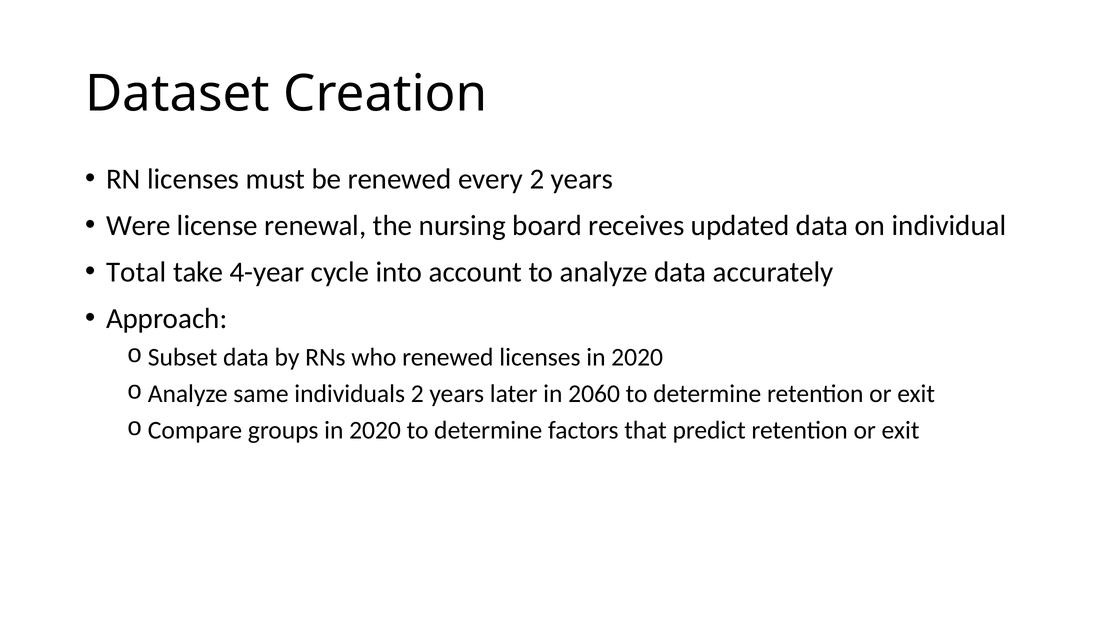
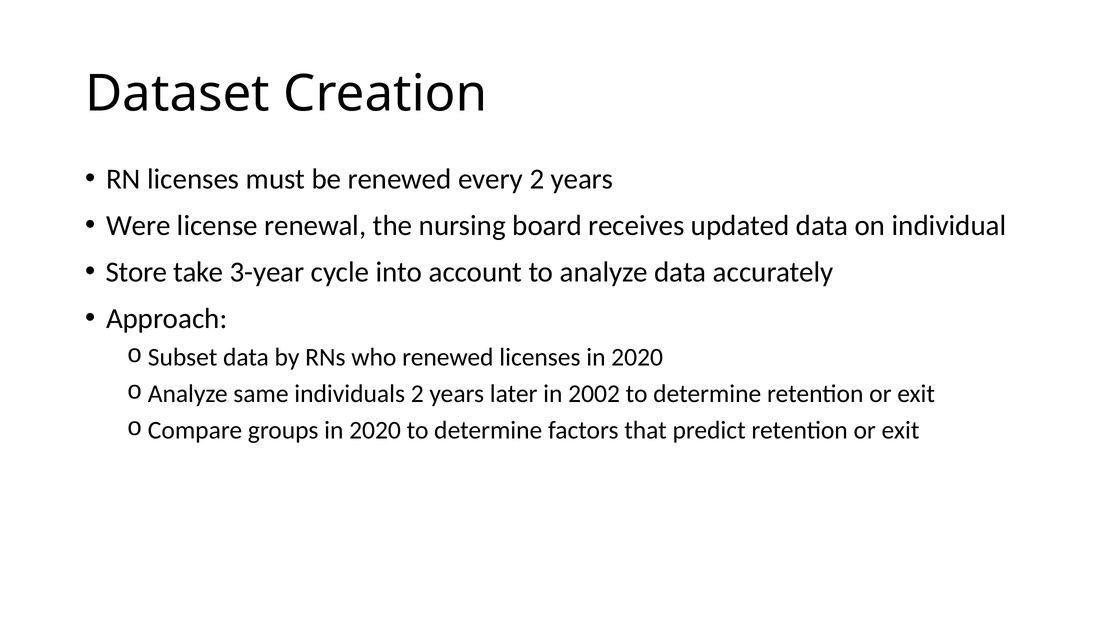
Total: Total -> Store (137, 272)
4-year: 4-year -> 3-year (267, 272)
2060: 2060 -> 2002 (594, 393)
